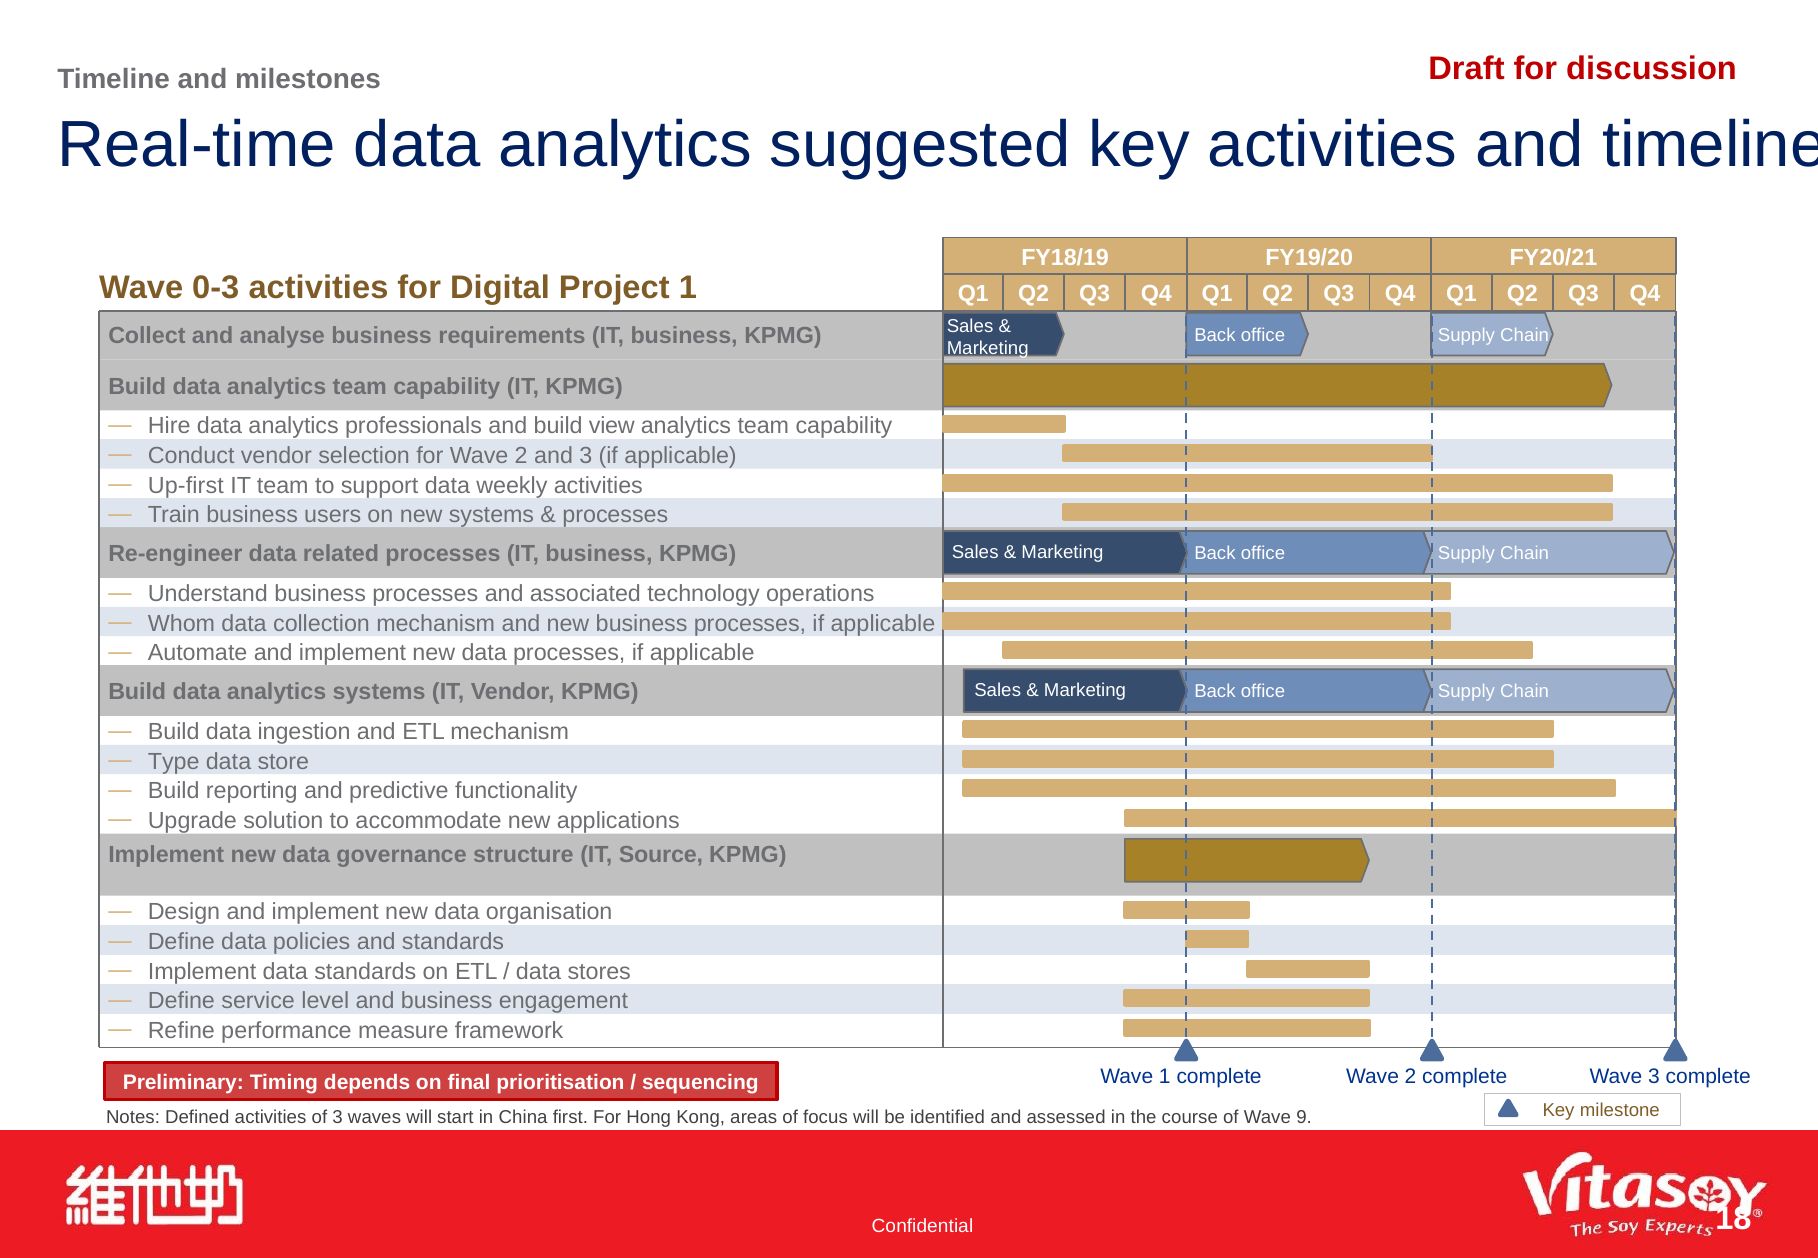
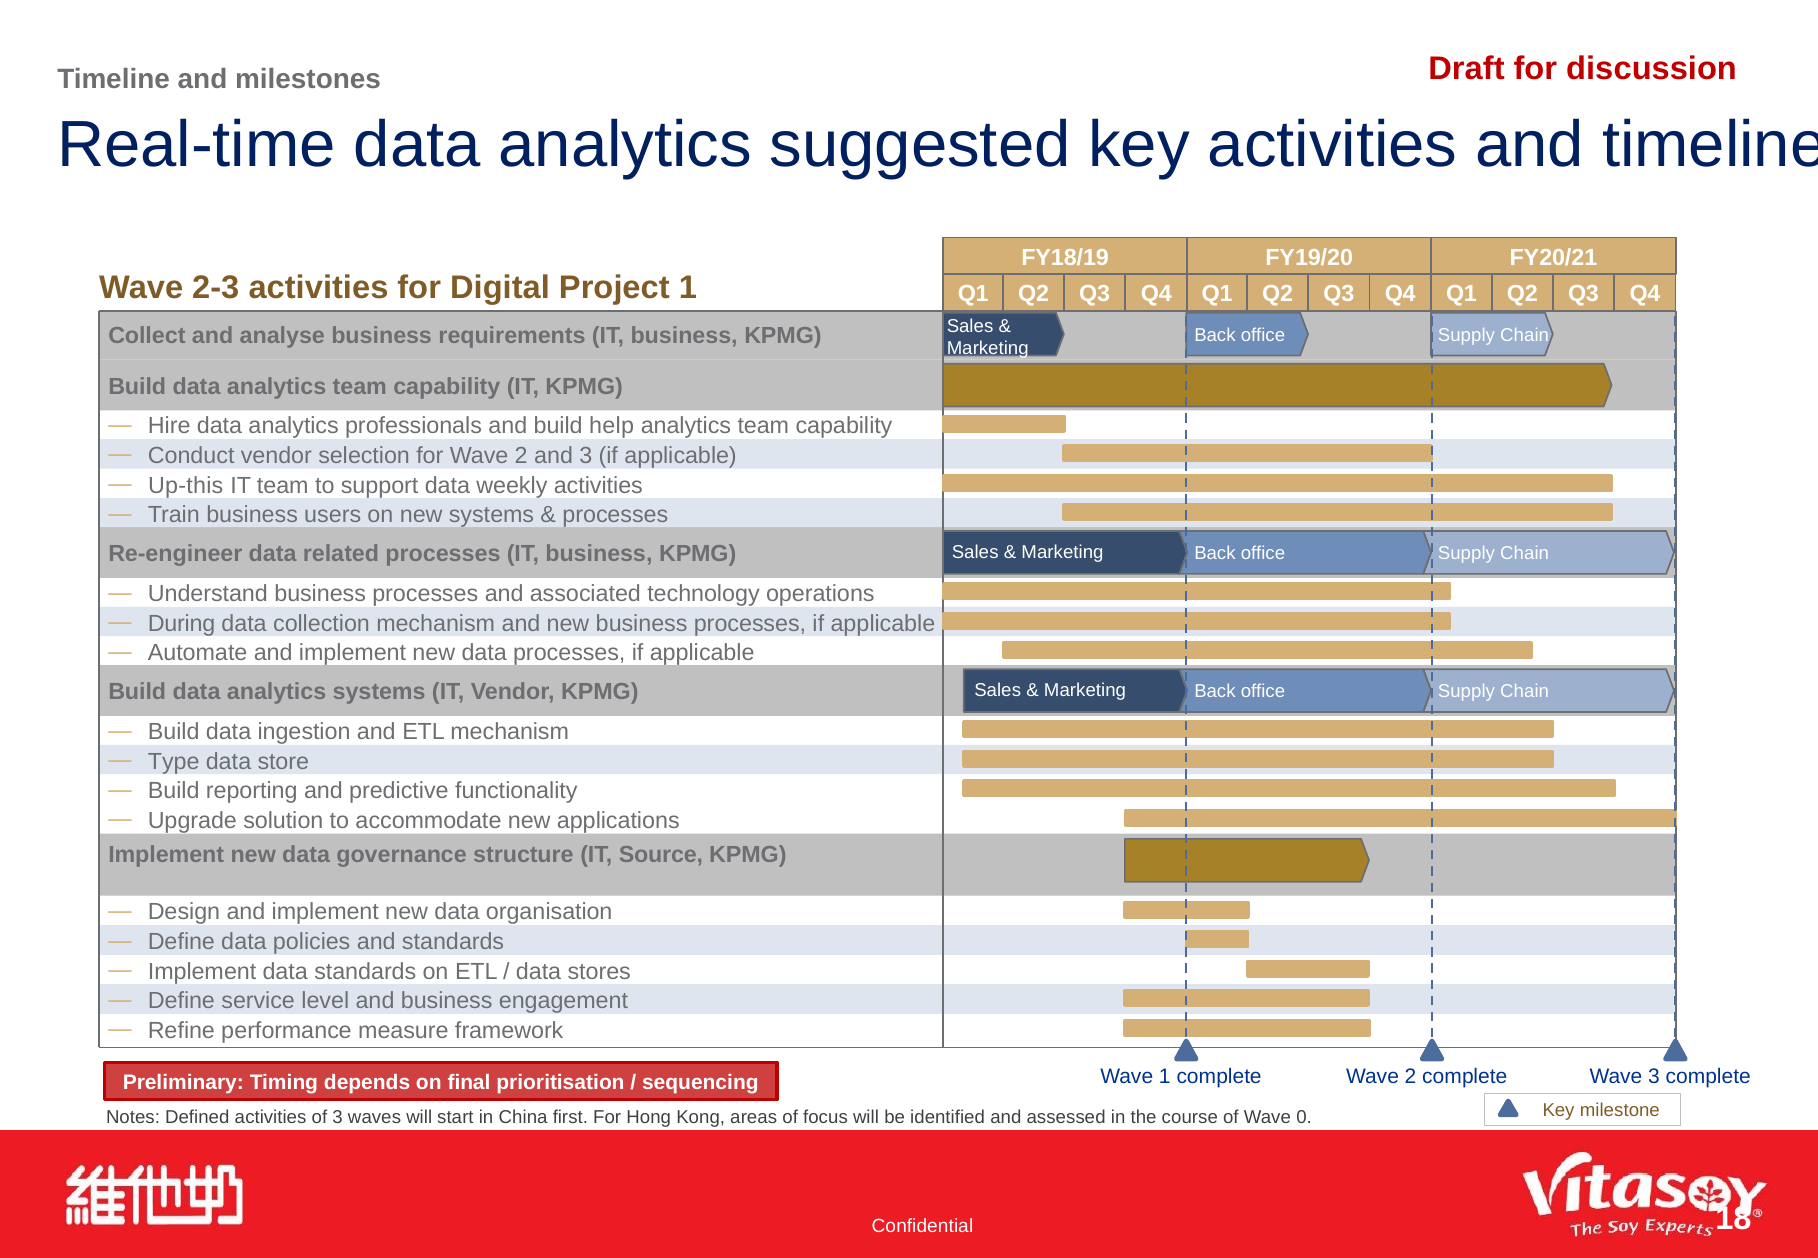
0-3: 0-3 -> 2-3 (216, 288)
view: view -> help (612, 426)
Up-first: Up-first -> Up-this (186, 486)
Whom: Whom -> During (182, 624)
9: 9 -> 0 (1304, 1117)
